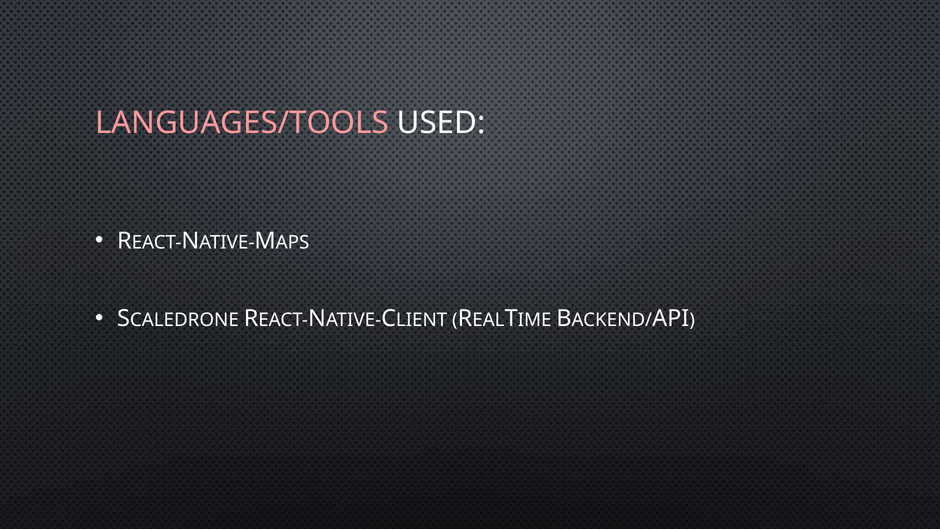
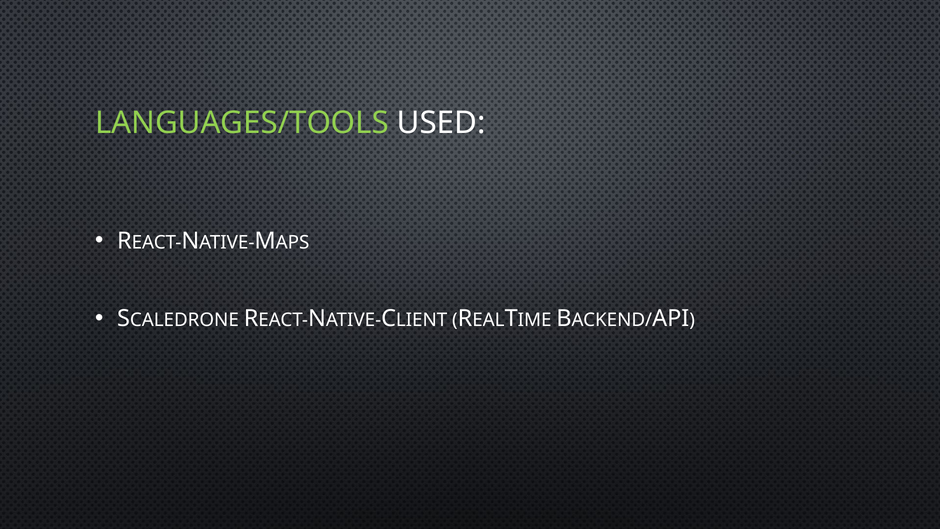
LANGUAGES/TOOLS colour: pink -> light green (242, 123)
